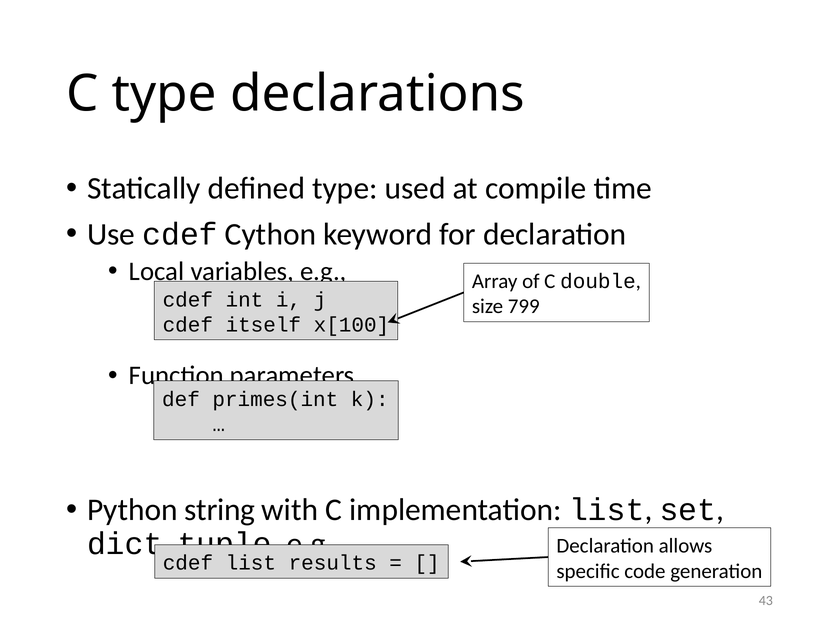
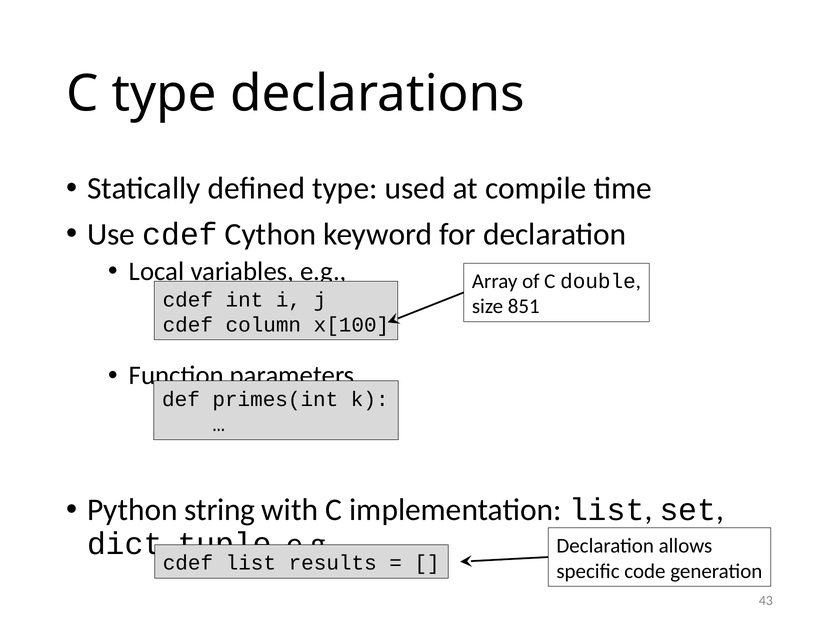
799: 799 -> 851 (524, 307)
itself: itself -> column (263, 325)
